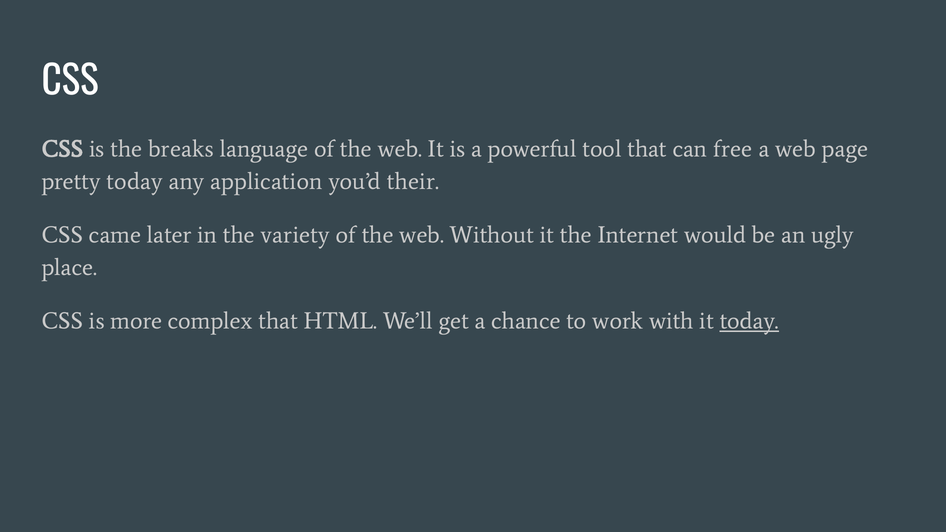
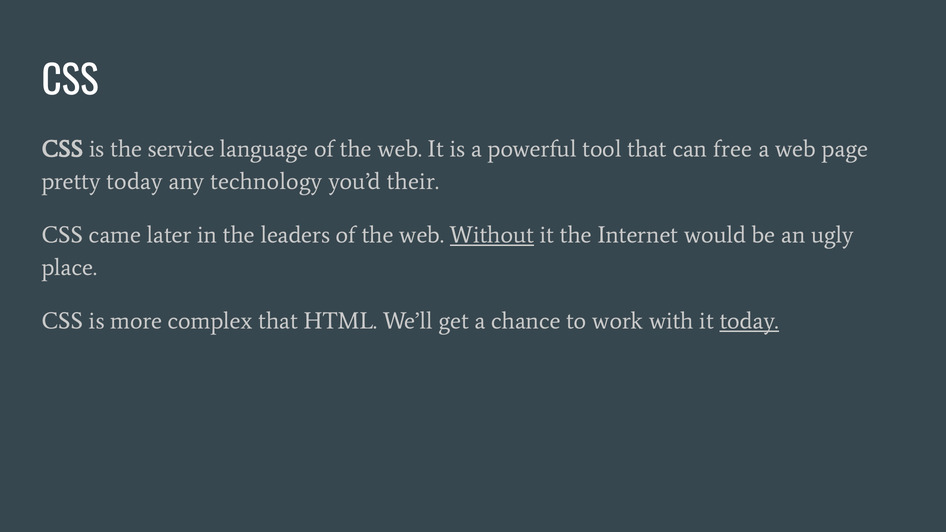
breaks: breaks -> service (181, 149)
application: application -> technology (266, 181)
variety: variety -> leaders (295, 235)
Without underline: none -> present (492, 235)
